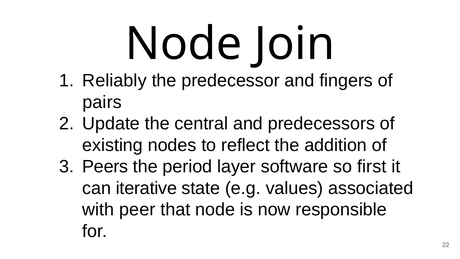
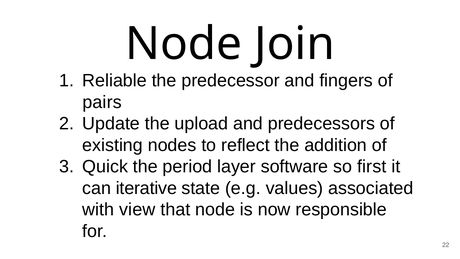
Reliably: Reliably -> Reliable (115, 81)
central: central -> upload (201, 124)
Peers: Peers -> Quick (105, 167)
peer: peer -> view (137, 210)
